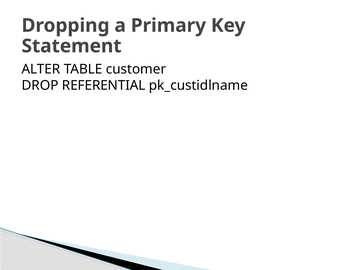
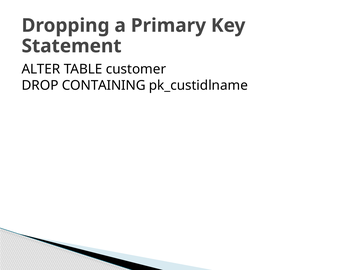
REFERENTIAL: REFERENTIAL -> CONTAINING (104, 85)
